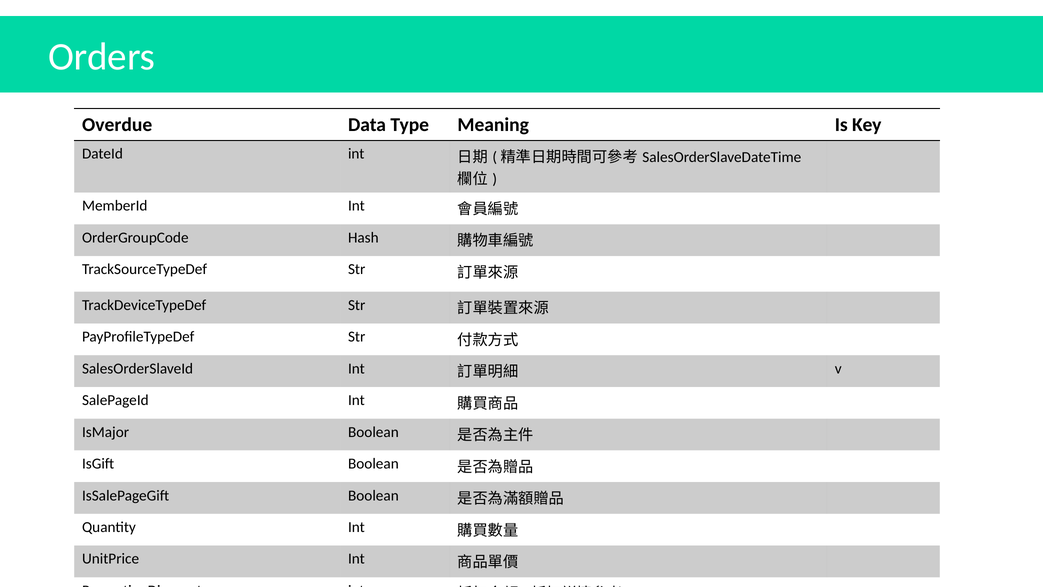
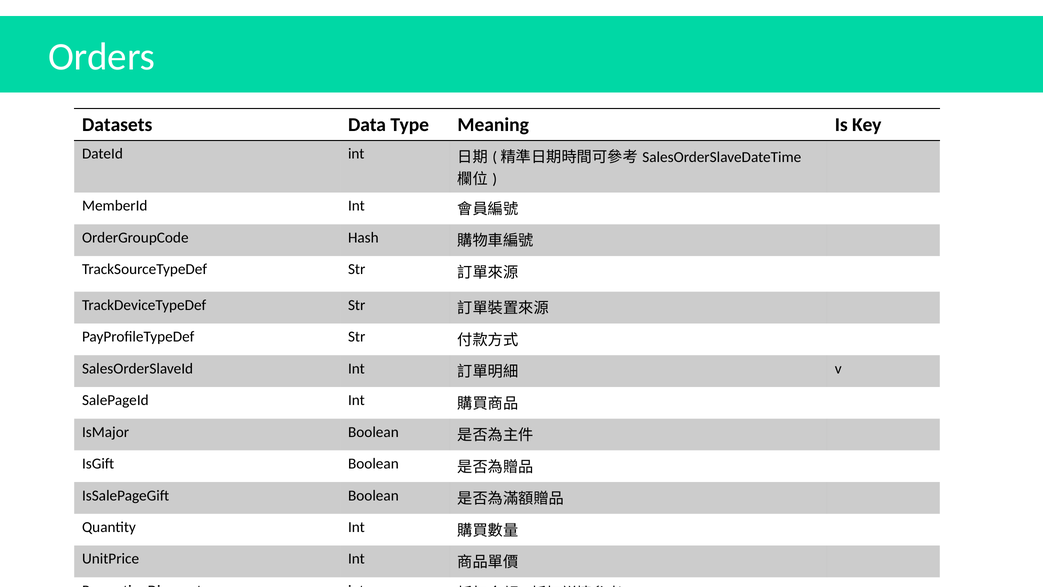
Overdue: Overdue -> Datasets (117, 125)
